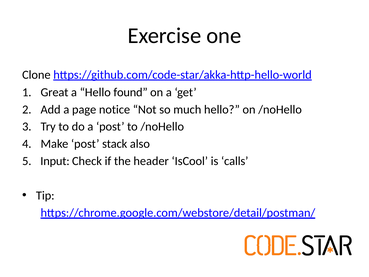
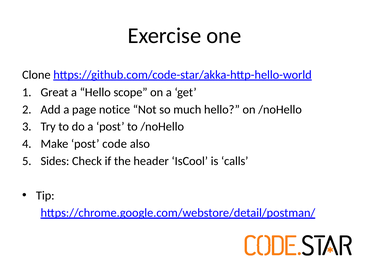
found: found -> scope (130, 92)
stack: stack -> code (115, 144)
Input: Input -> Sides (55, 161)
